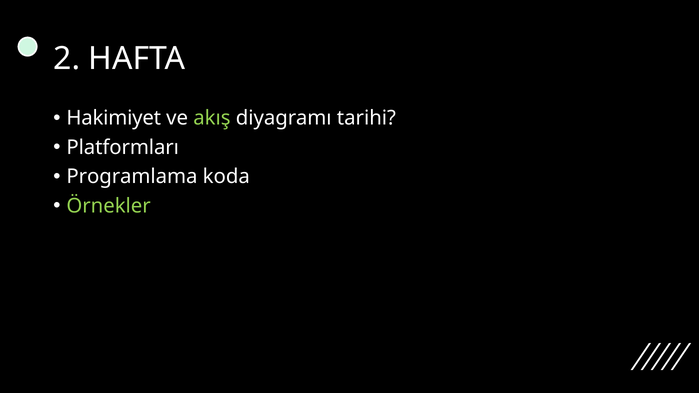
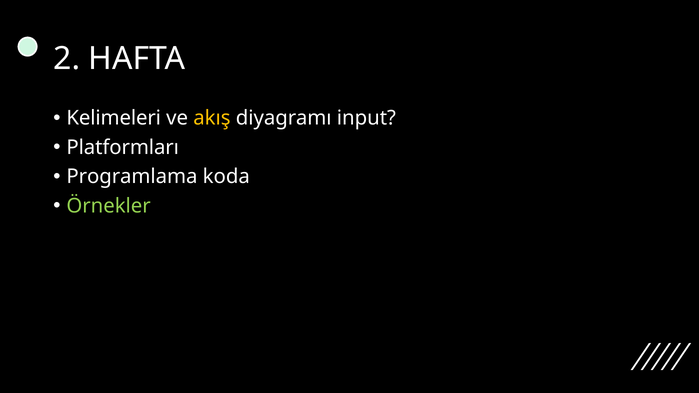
Hakimiyet: Hakimiyet -> Kelimeleri (114, 118)
akış colour: light green -> yellow (212, 118)
tarihi: tarihi -> input (366, 118)
